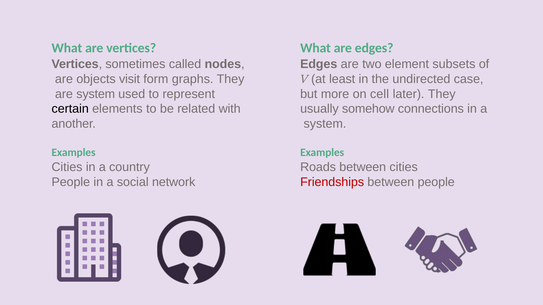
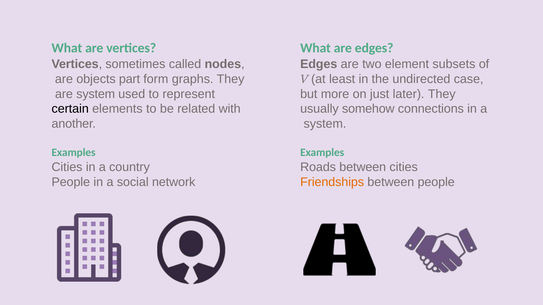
visit: visit -> part (130, 79)
cell: cell -> just (380, 94)
Friendships colour: red -> orange (332, 182)
